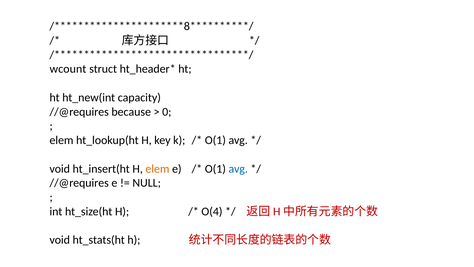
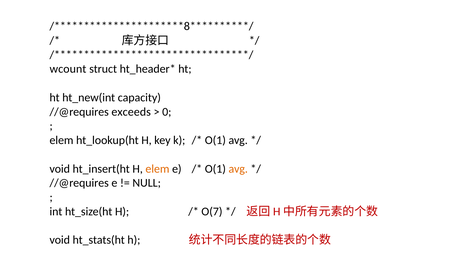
because: because -> exceeds (131, 112)
avg colour: blue -> orange (238, 169)
O(4: O(4 -> O(7 (212, 211)
